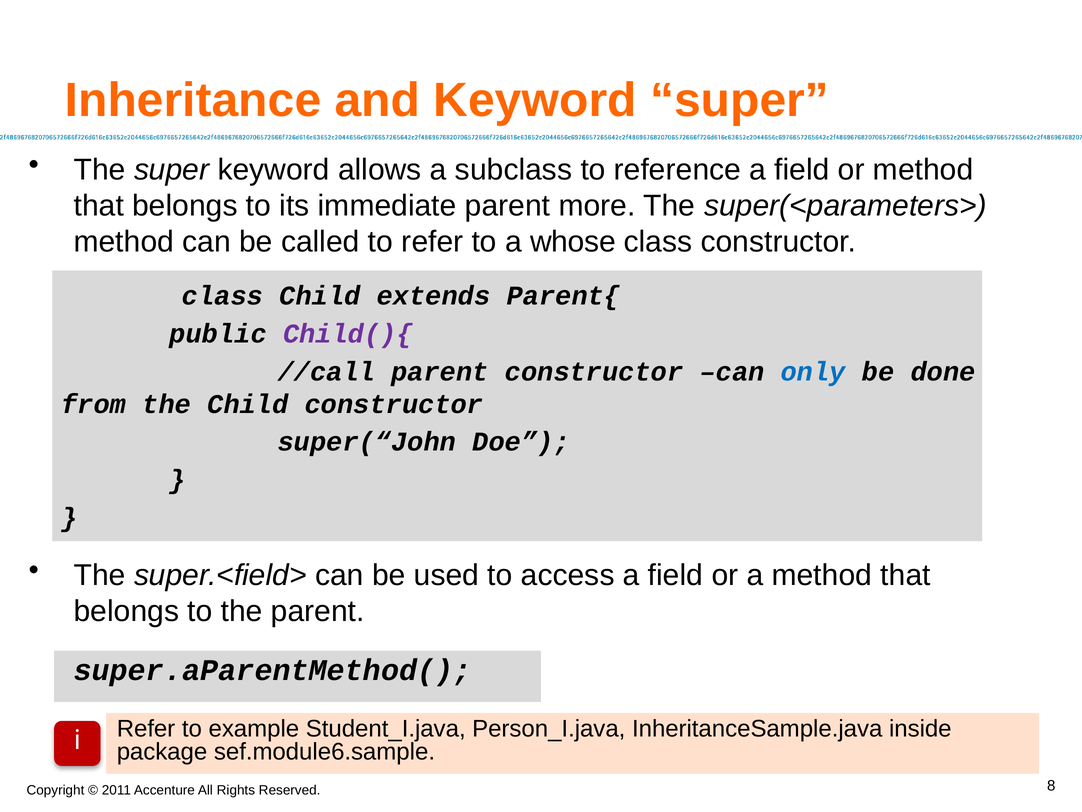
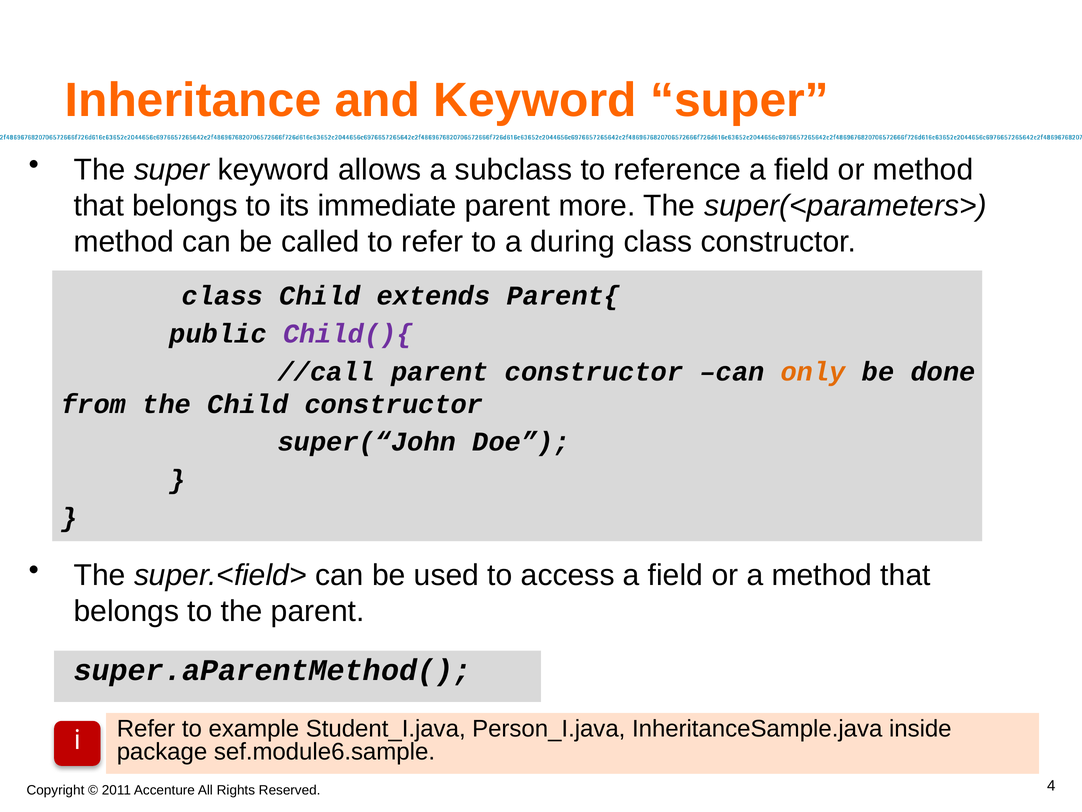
whose: whose -> during (573, 242)
only colour: blue -> orange (813, 371)
8: 8 -> 4 (1051, 785)
